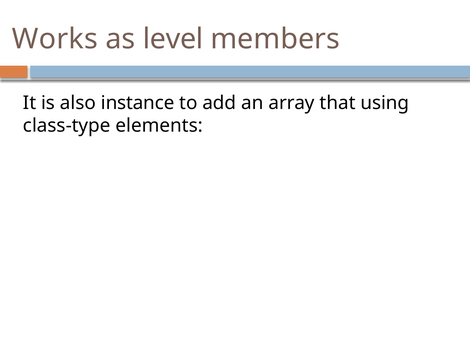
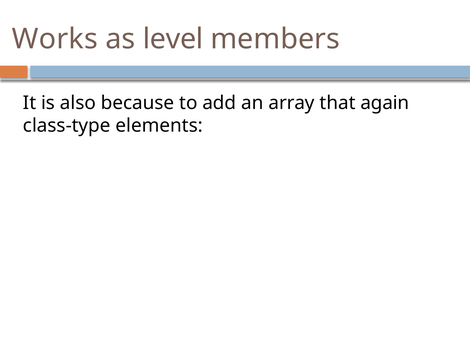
instance: instance -> because (138, 103)
using: using -> again (385, 103)
